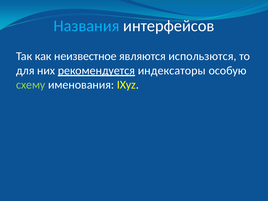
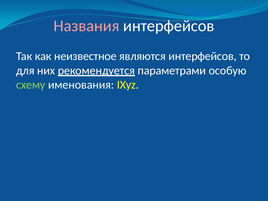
Названия colour: light blue -> pink (86, 26)
являются использются: использются -> интерфейсов (203, 56)
индексаторы: индексаторы -> параметрами (172, 71)
